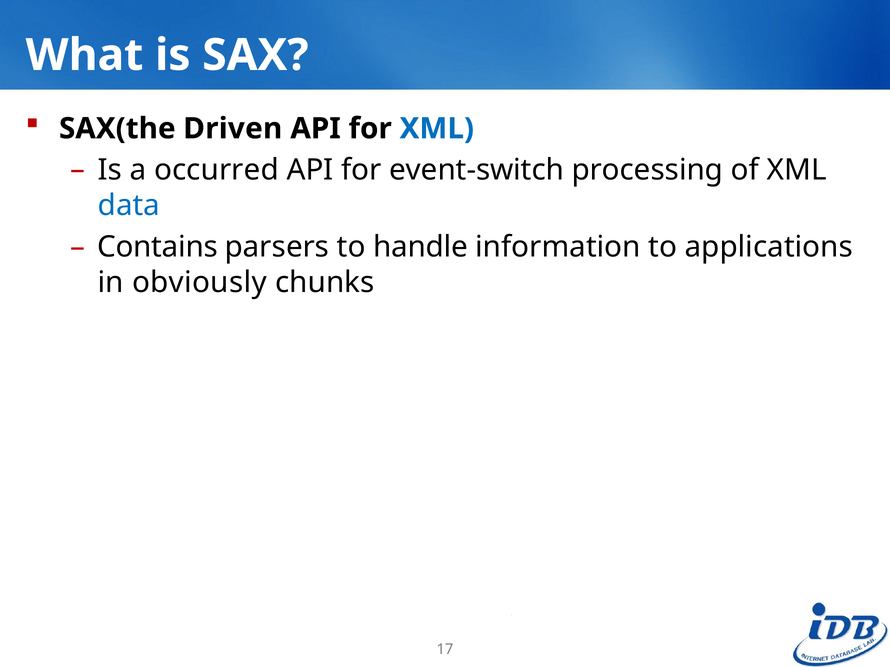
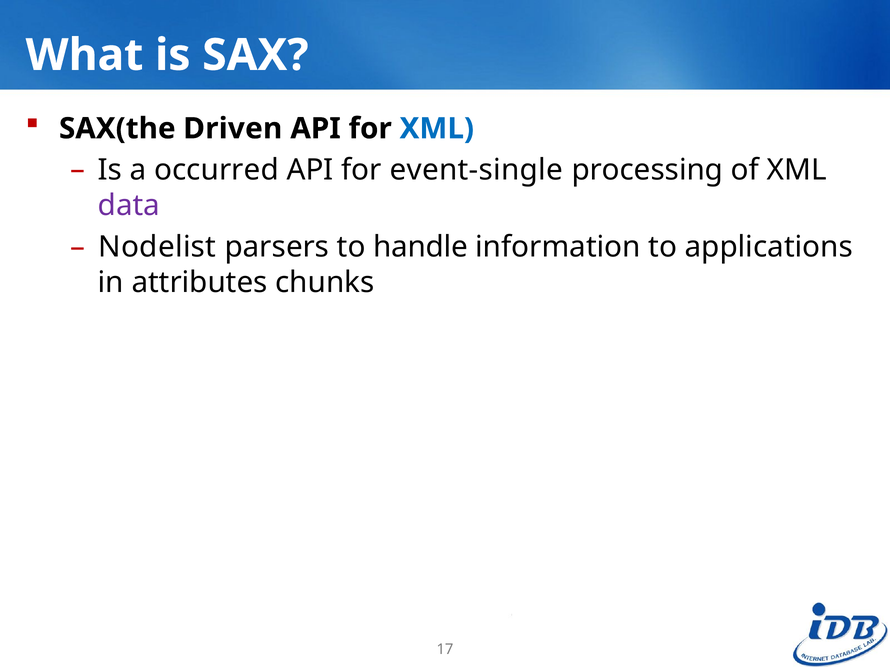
event-switch: event-switch -> event-single (477, 170)
data colour: blue -> purple (129, 206)
Contains: Contains -> Nodelist (157, 247)
obviously: obviously -> attributes (200, 283)
